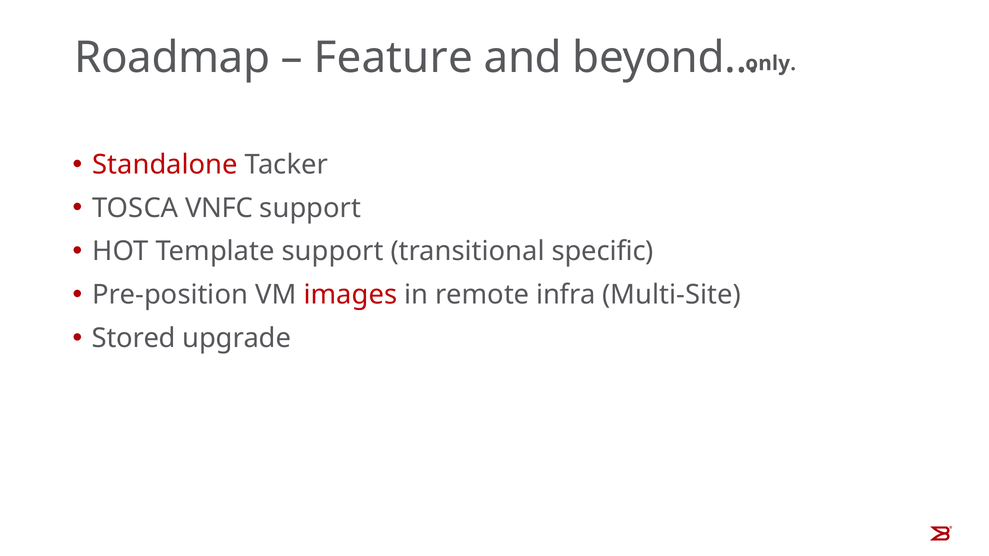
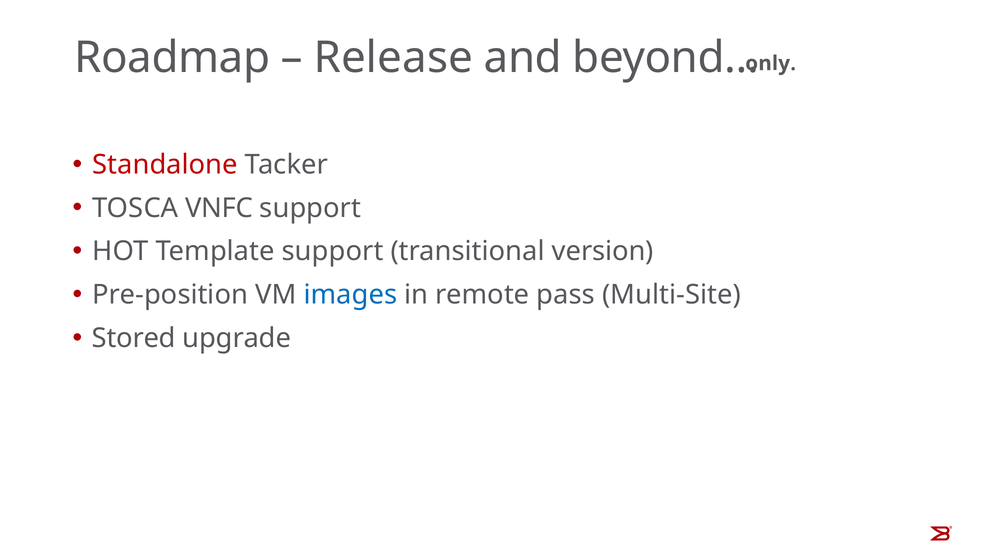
Feature: Feature -> Release (393, 58)
specific: specific -> version (603, 251)
images colour: red -> blue (350, 295)
infra: infra -> pass (566, 295)
